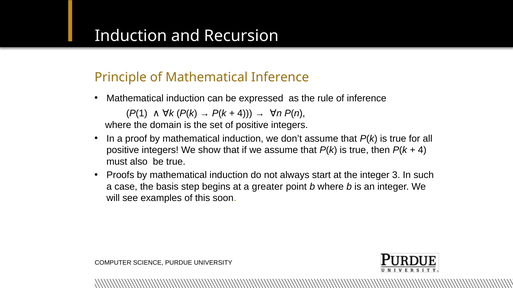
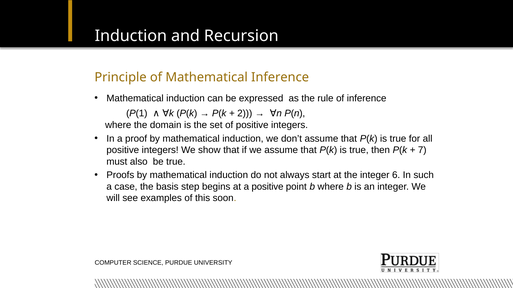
4: 4 -> 2 (245, 113)
4: 4 -> 7 (422, 150)
3: 3 -> 6 (396, 175)
a greater: greater -> positive (268, 187)
